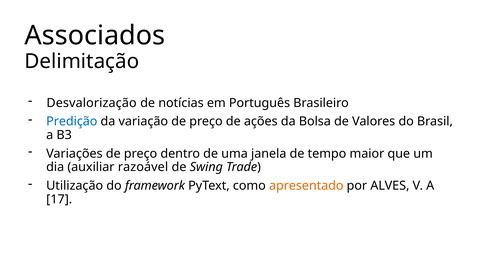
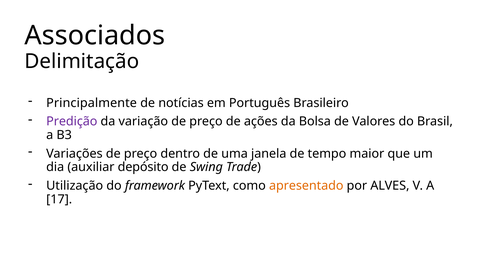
Desvalorização: Desvalorização -> Principalmente (92, 103)
Predição colour: blue -> purple (72, 122)
razoável: razoável -> depósito (143, 167)
